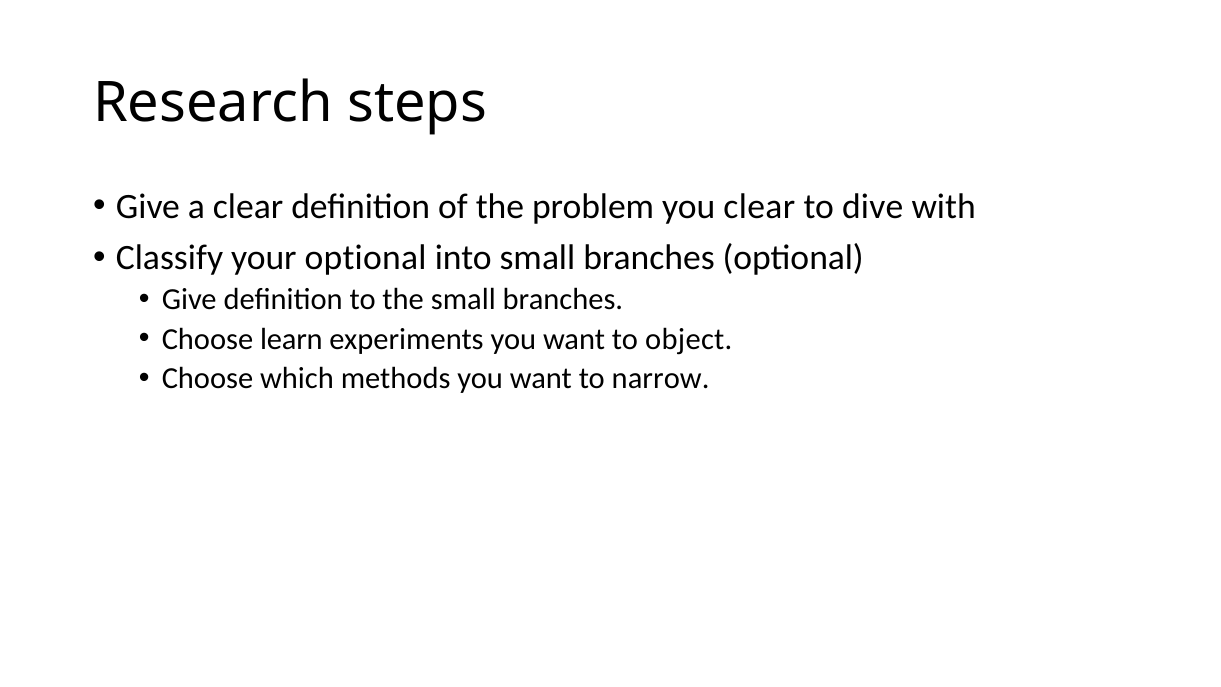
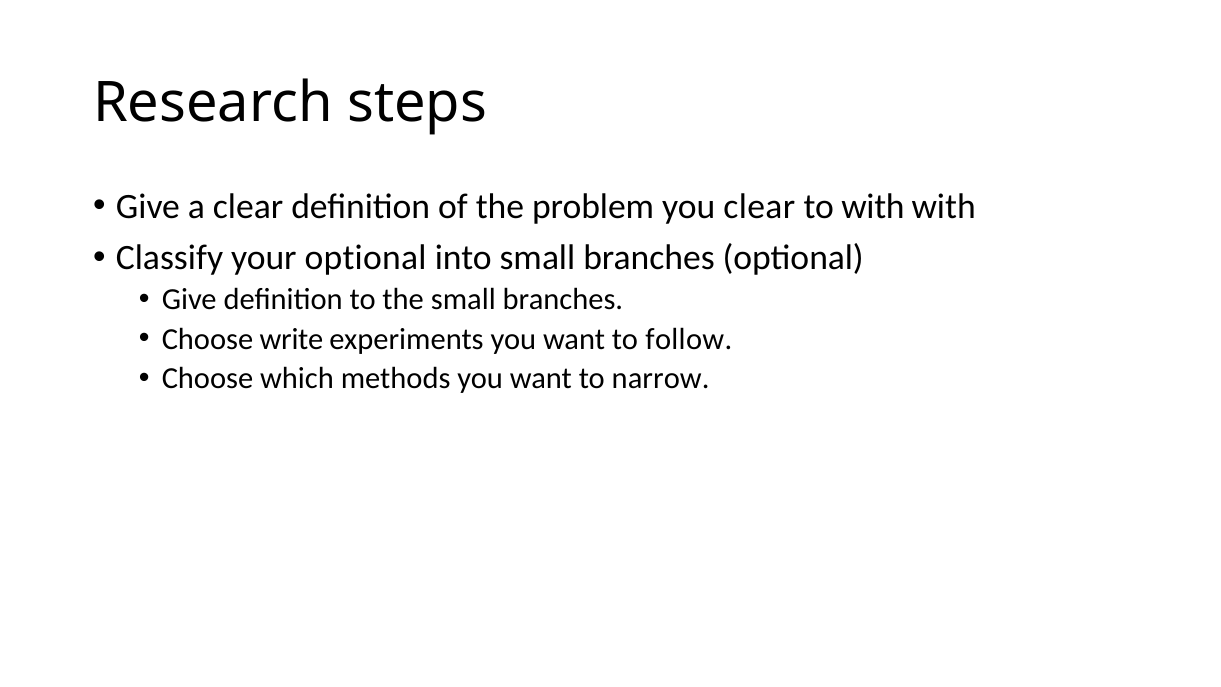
to dive: dive -> with (873, 206)
learn: learn -> write (292, 339)
object: object -> follow (689, 339)
